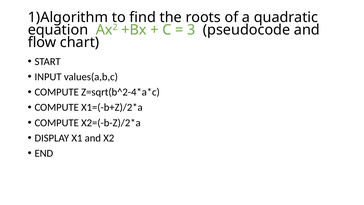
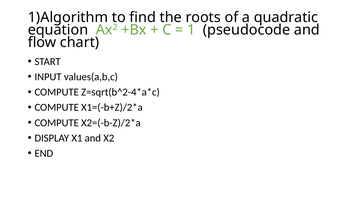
3: 3 -> 1 (191, 30)
